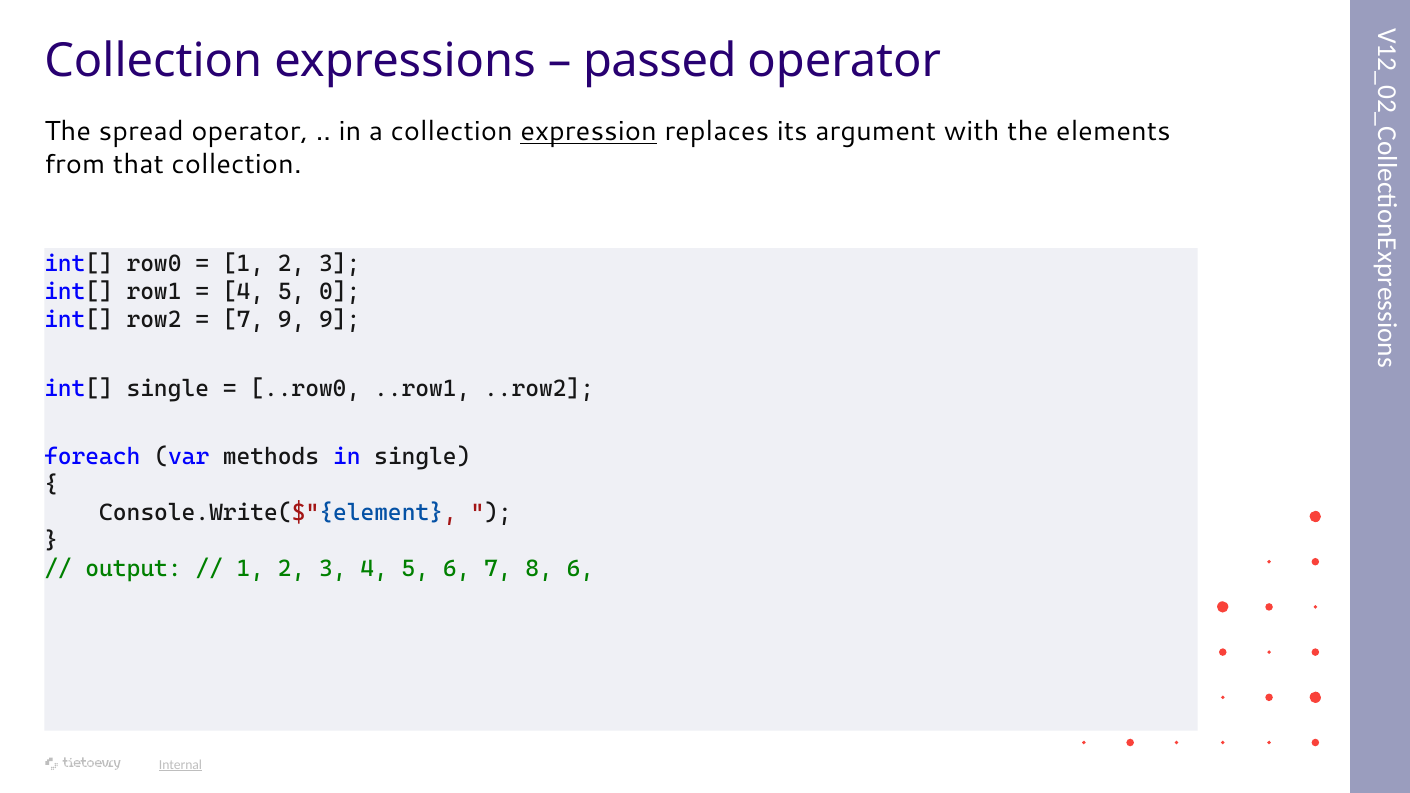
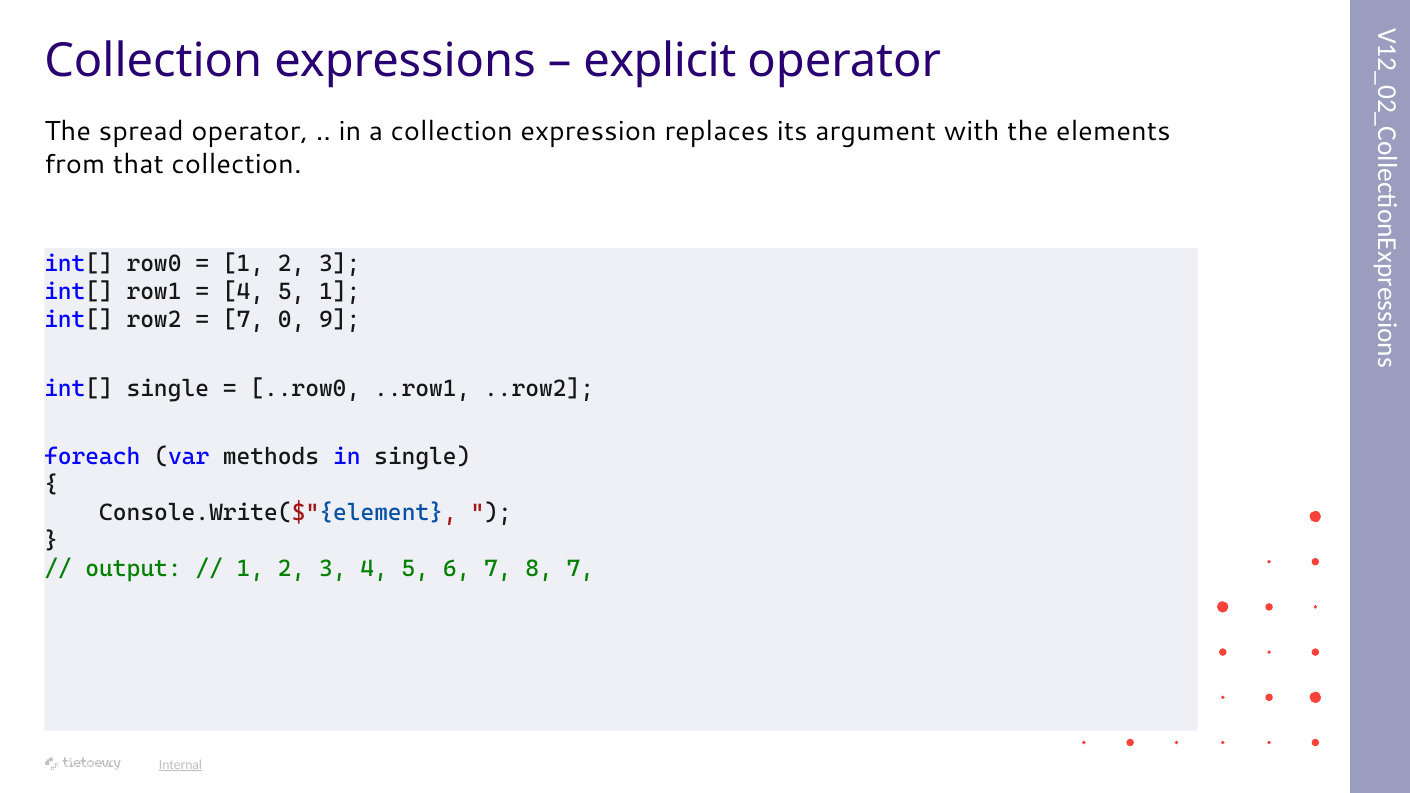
passed: passed -> explicit (660, 61)
expression underline: present -> none (589, 132)
5 0: 0 -> 1 (340, 292)
7 9: 9 -> 0 (292, 320)
8 6: 6 -> 7 (580, 569)
